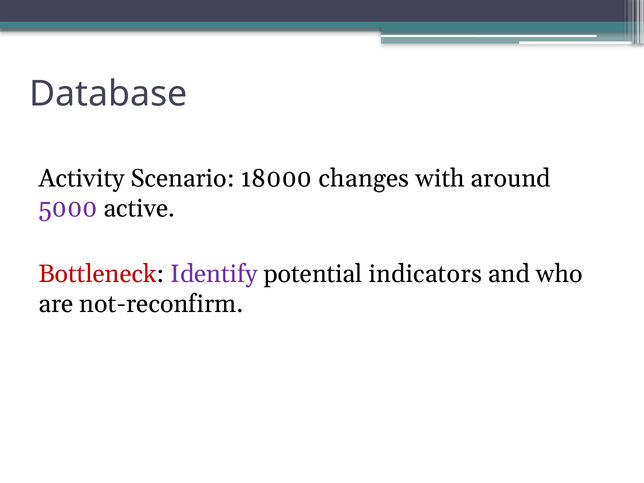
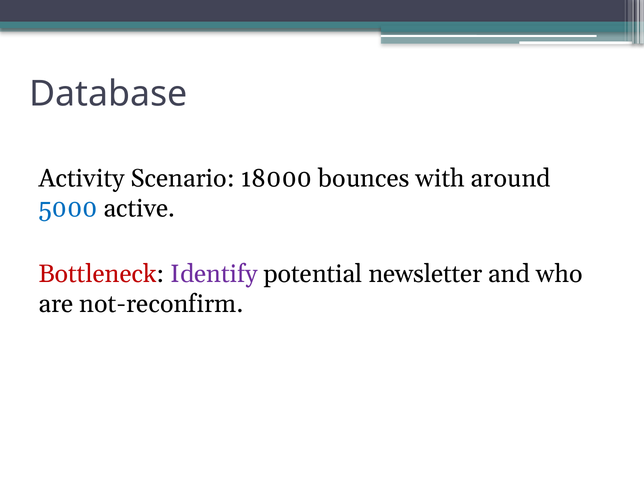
changes: changes -> bounces (364, 178)
5000 colour: purple -> blue (68, 208)
indicators: indicators -> newsletter (425, 274)
